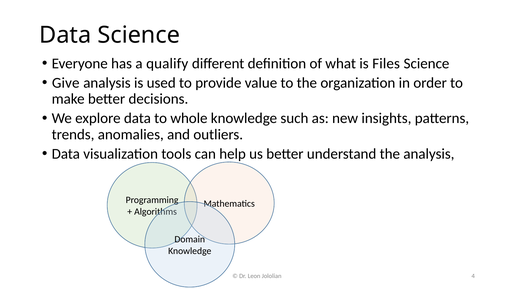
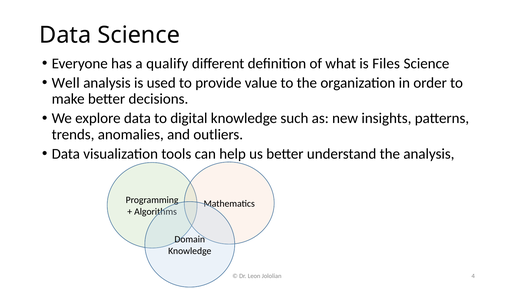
Give: Give -> Well (66, 83)
whole: whole -> digital (189, 118)
